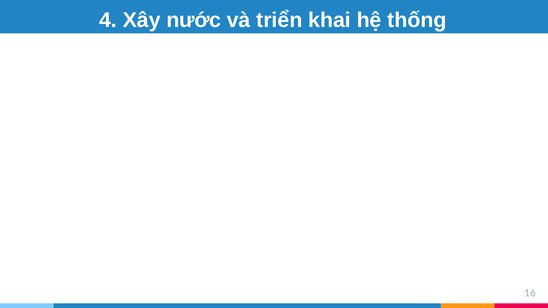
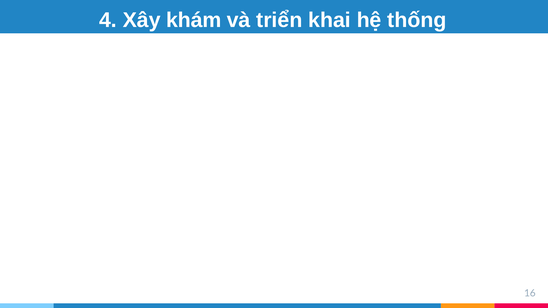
nước: nước -> khám (194, 20)
